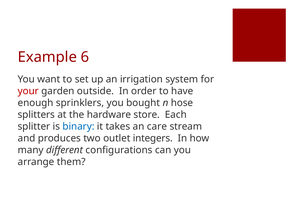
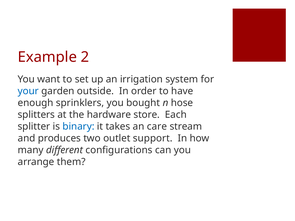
6: 6 -> 2 (85, 57)
your colour: red -> blue (28, 91)
integers: integers -> support (153, 138)
